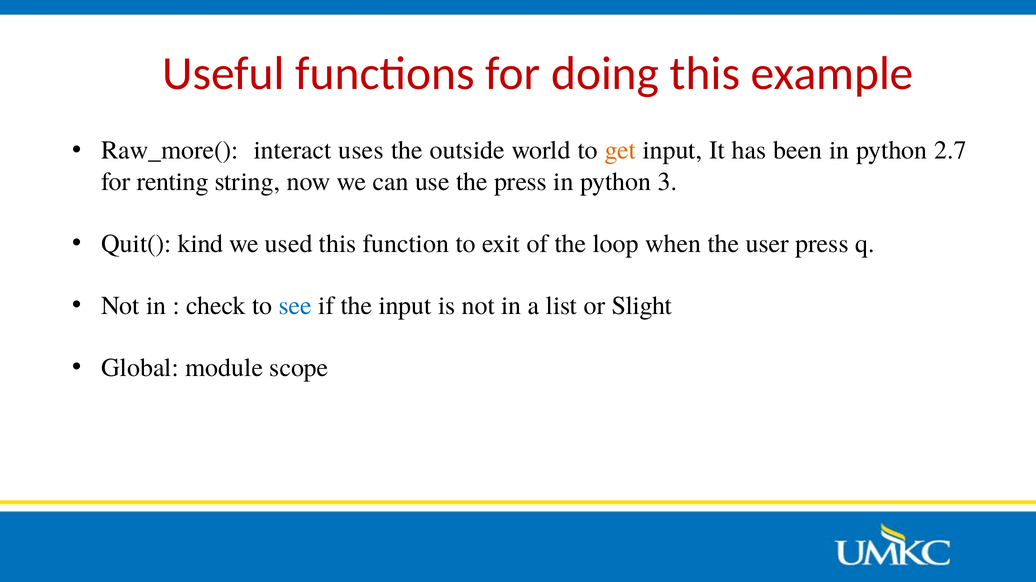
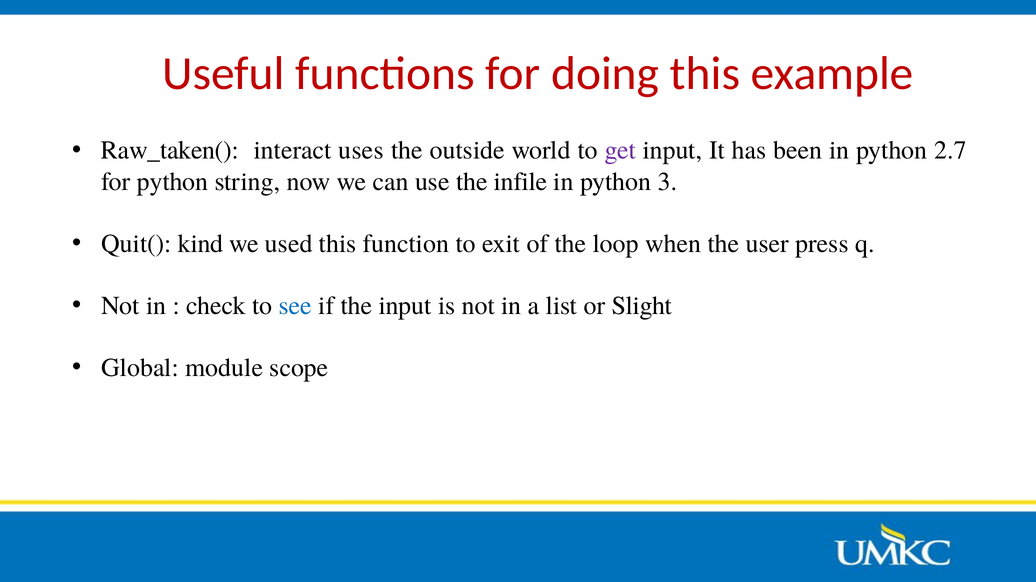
Raw_more(: Raw_more( -> Raw_taken( (170, 151)
get colour: orange -> purple (620, 151)
for renting: renting -> python (173, 182)
the press: press -> infile (521, 182)
